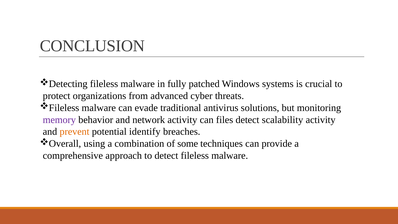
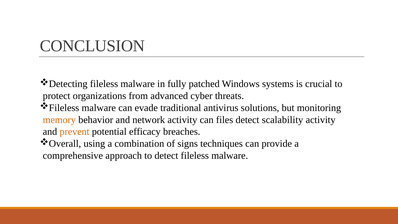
memory colour: purple -> orange (59, 120)
identify: identify -> efficacy (145, 132)
some: some -> signs (188, 144)
